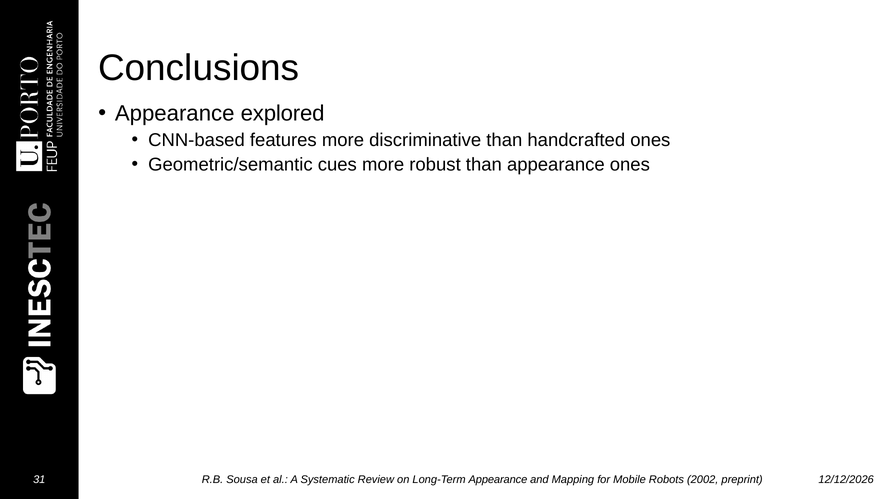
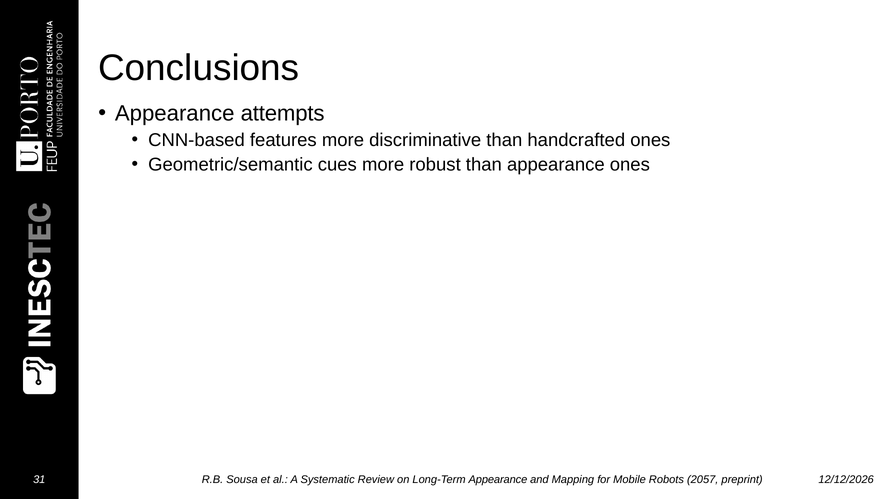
explored: explored -> attempts (283, 113)
2002: 2002 -> 2057 (703, 480)
